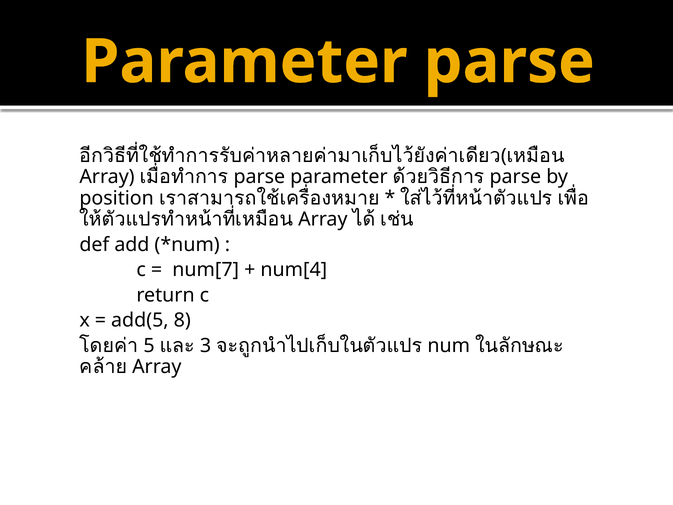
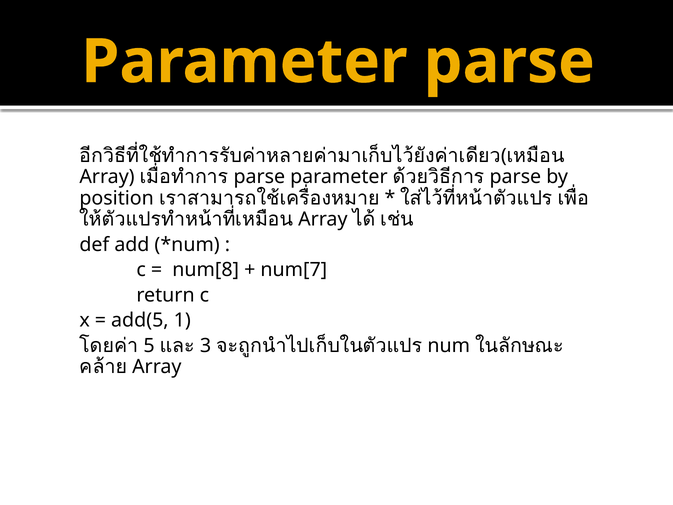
num[7: num[7 -> num[8 (206, 270)
num[4: num[4 -> num[7 (294, 270)
8: 8 -> 1 (182, 320)
